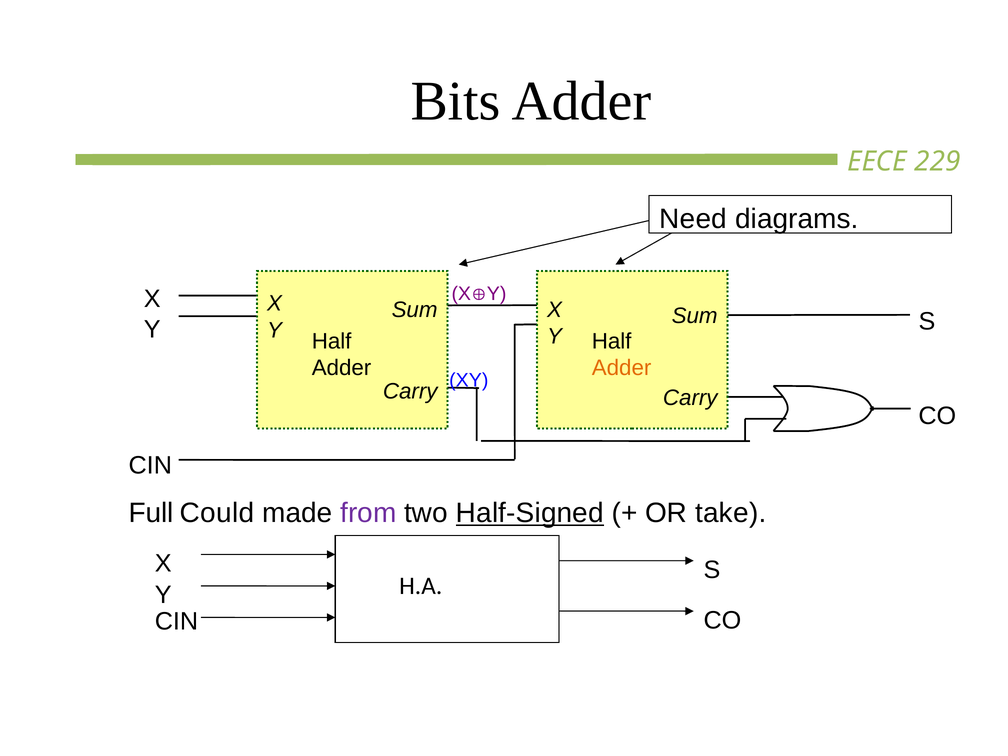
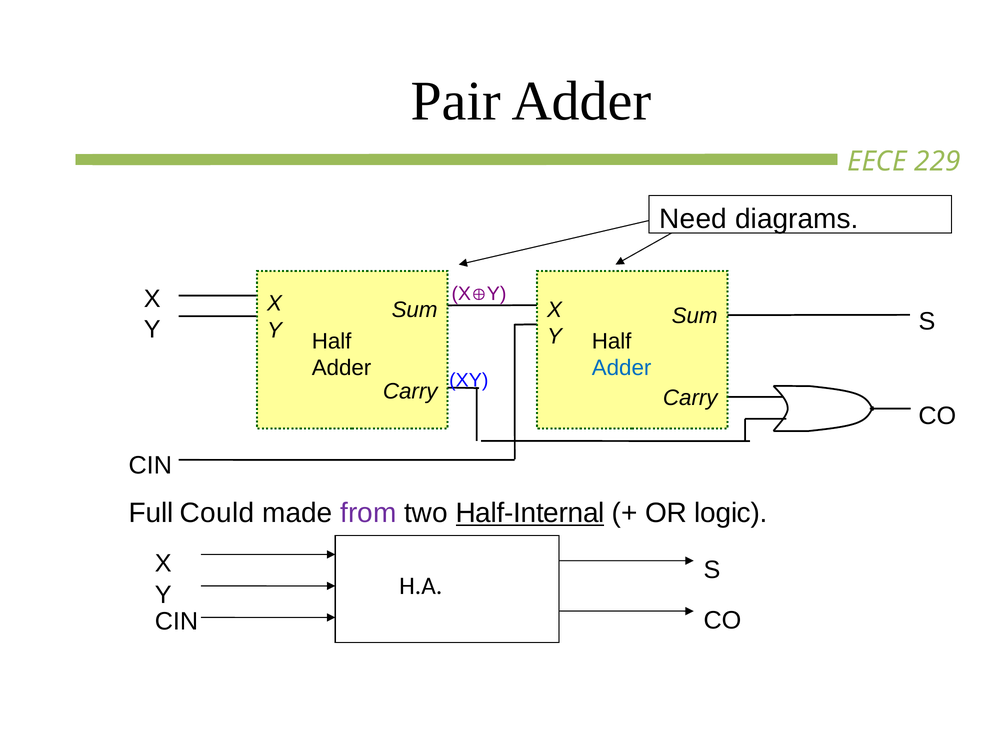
Bits: Bits -> Pair (456, 101)
Adder colour: orange -> blue (622, 368)
Half-Signed: Half-Signed -> Half-Internal (530, 513)
take: take -> logic (731, 513)
